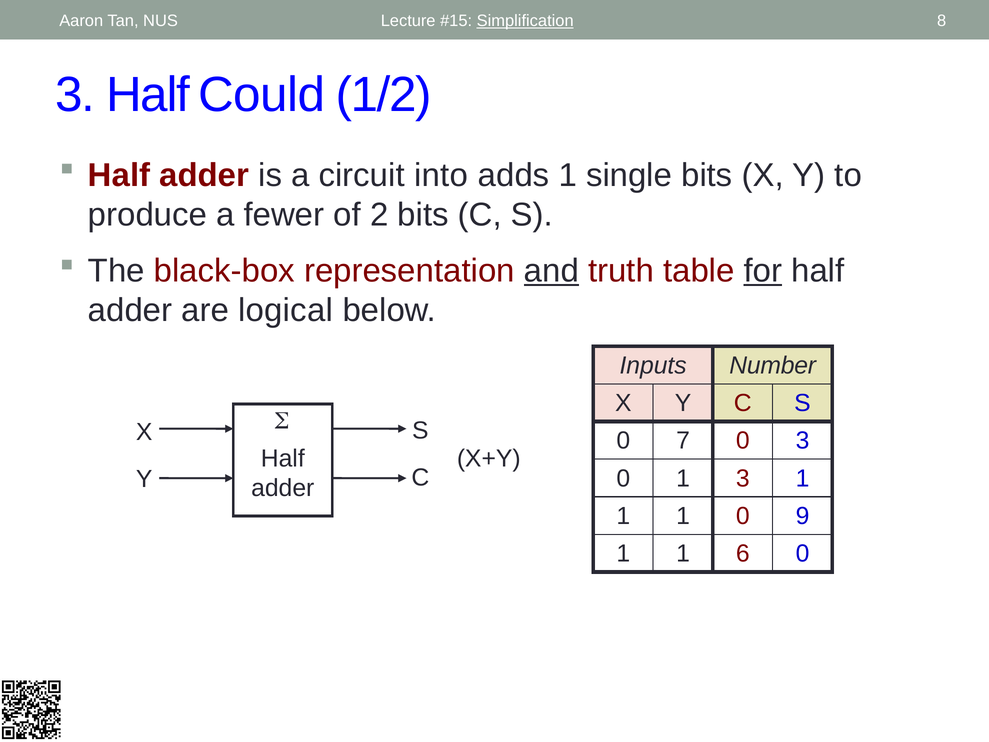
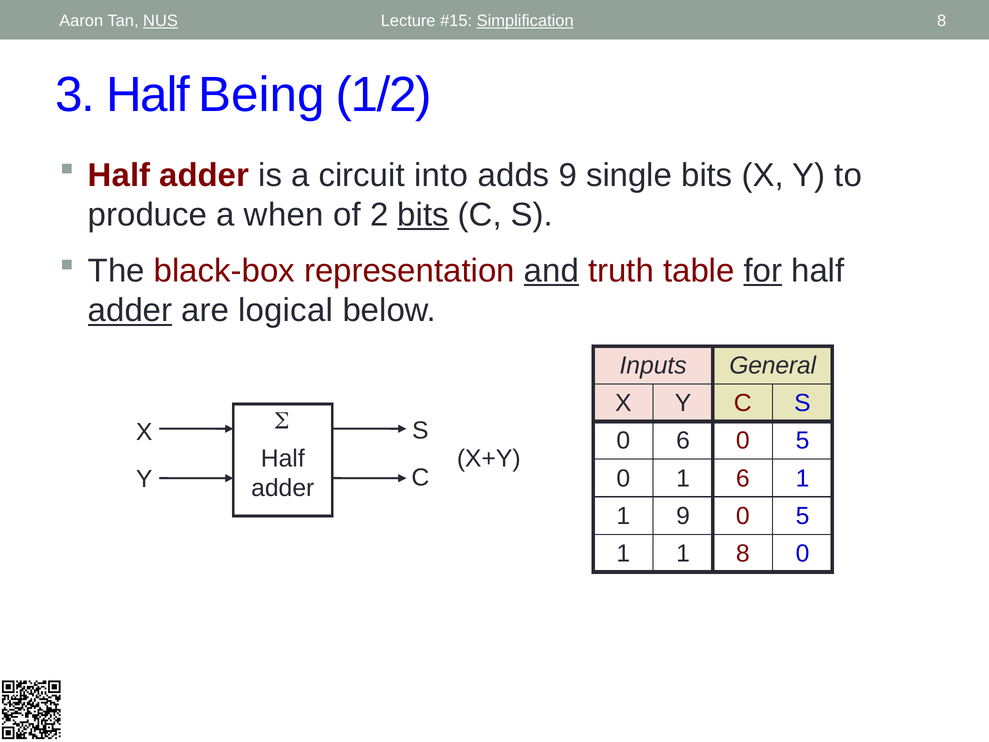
NUS underline: none -> present (161, 21)
Could: Could -> Being (261, 95)
adds 1: 1 -> 9 (568, 175)
fewer: fewer -> when (284, 215)
bits underline: none -> present (423, 215)
adder underline: none -> present (130, 311)
Number: Number -> General (773, 365)
0 7: 7 -> 6 (683, 441)
3: 3 -> 5 (803, 441)
1 3: 3 -> 6 (743, 478)
1: 1 -> 9 (683, 516)
9: 9 -> 5 (803, 516)
1 6: 6 -> 8 (743, 553)
